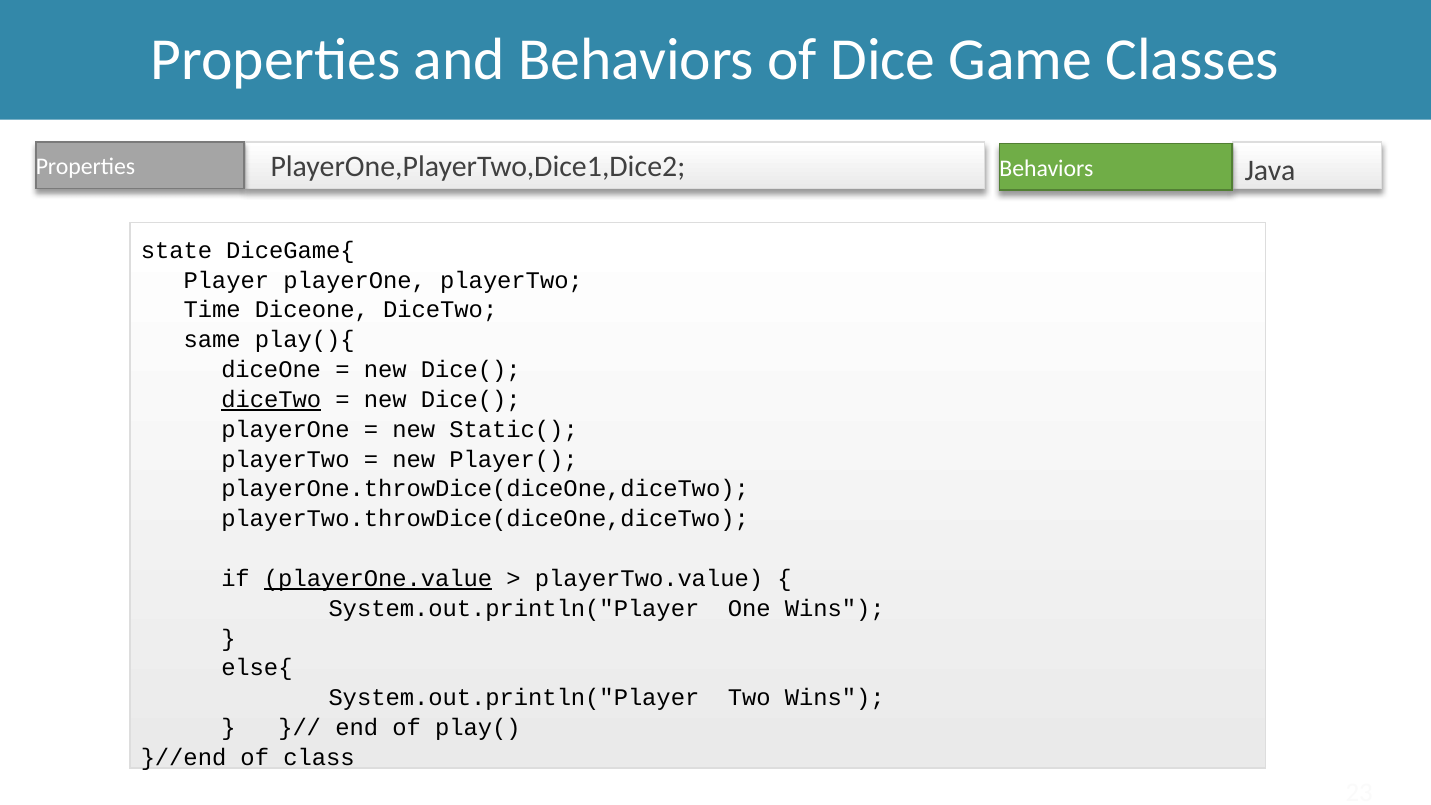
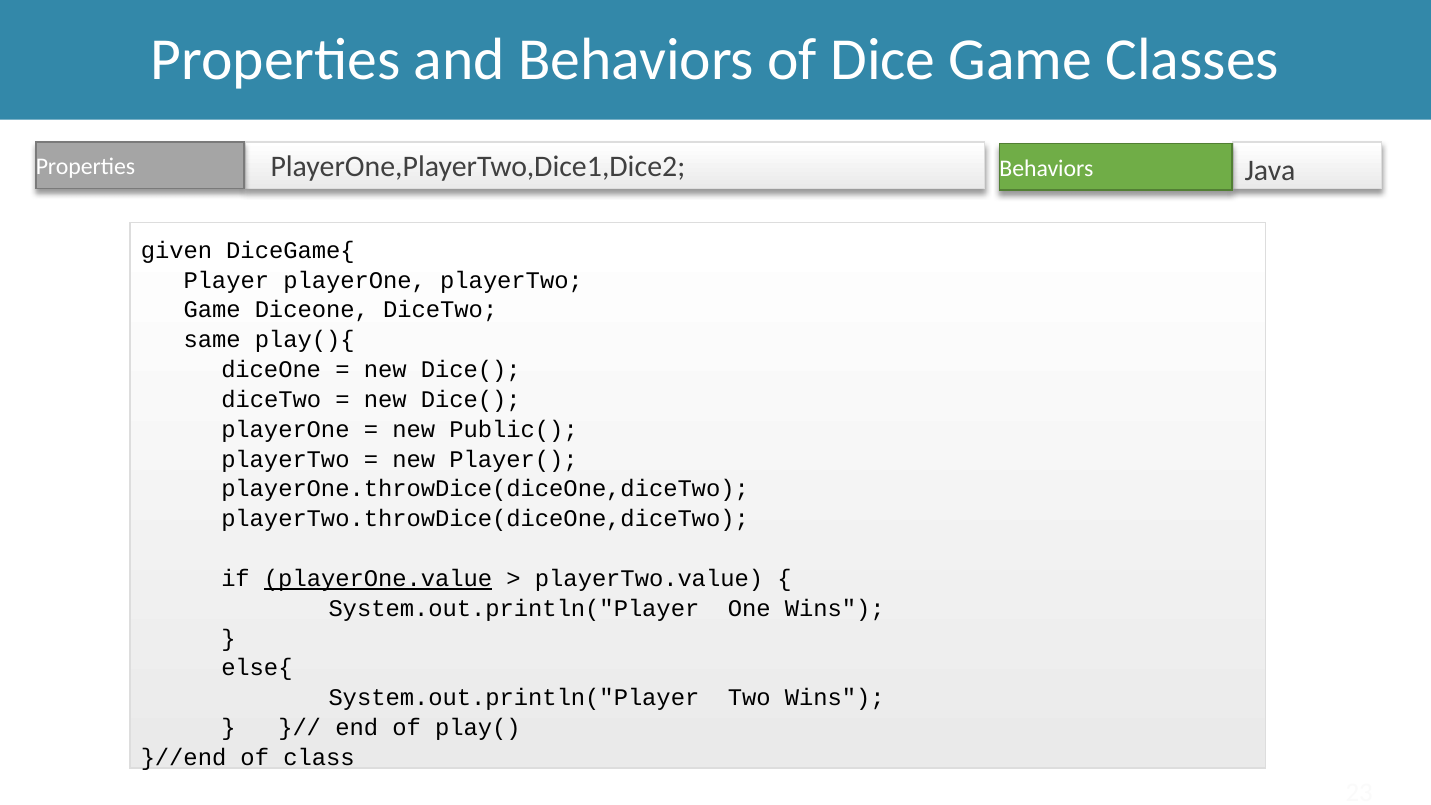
state: state -> given (176, 250)
Time: Time -> Game (212, 310)
diceTwo underline: present -> none (271, 400)
Static(: Static( -> Public( (514, 429)
